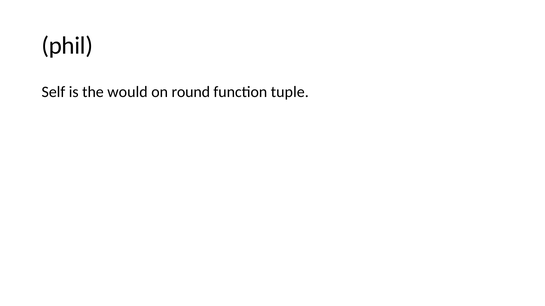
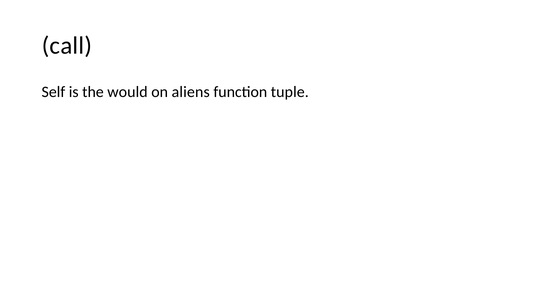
phil: phil -> call (67, 46)
round: round -> aliens (191, 92)
